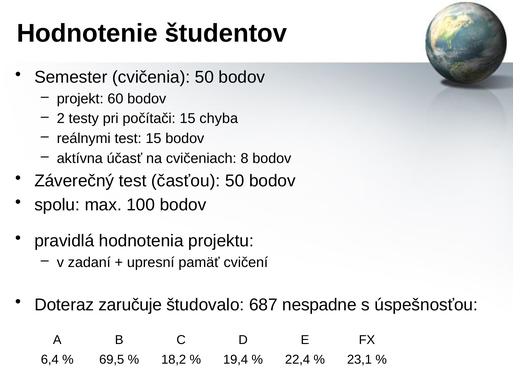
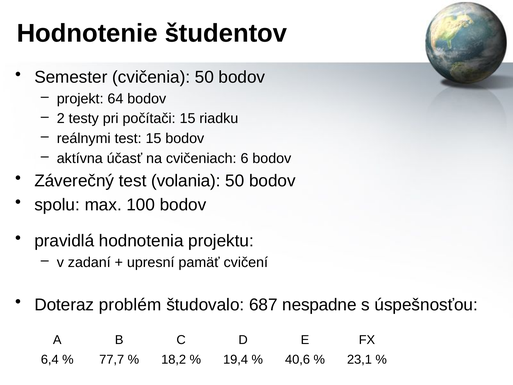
60: 60 -> 64 (115, 99)
chyba: chyba -> riadku (219, 119)
8: 8 -> 6 (244, 158)
časťou: časťou -> volania (186, 181)
zaručuje: zaručuje -> problém (130, 305)
69,5: 69,5 -> 77,7 (112, 359)
22,4: 22,4 -> 40,6 (298, 359)
